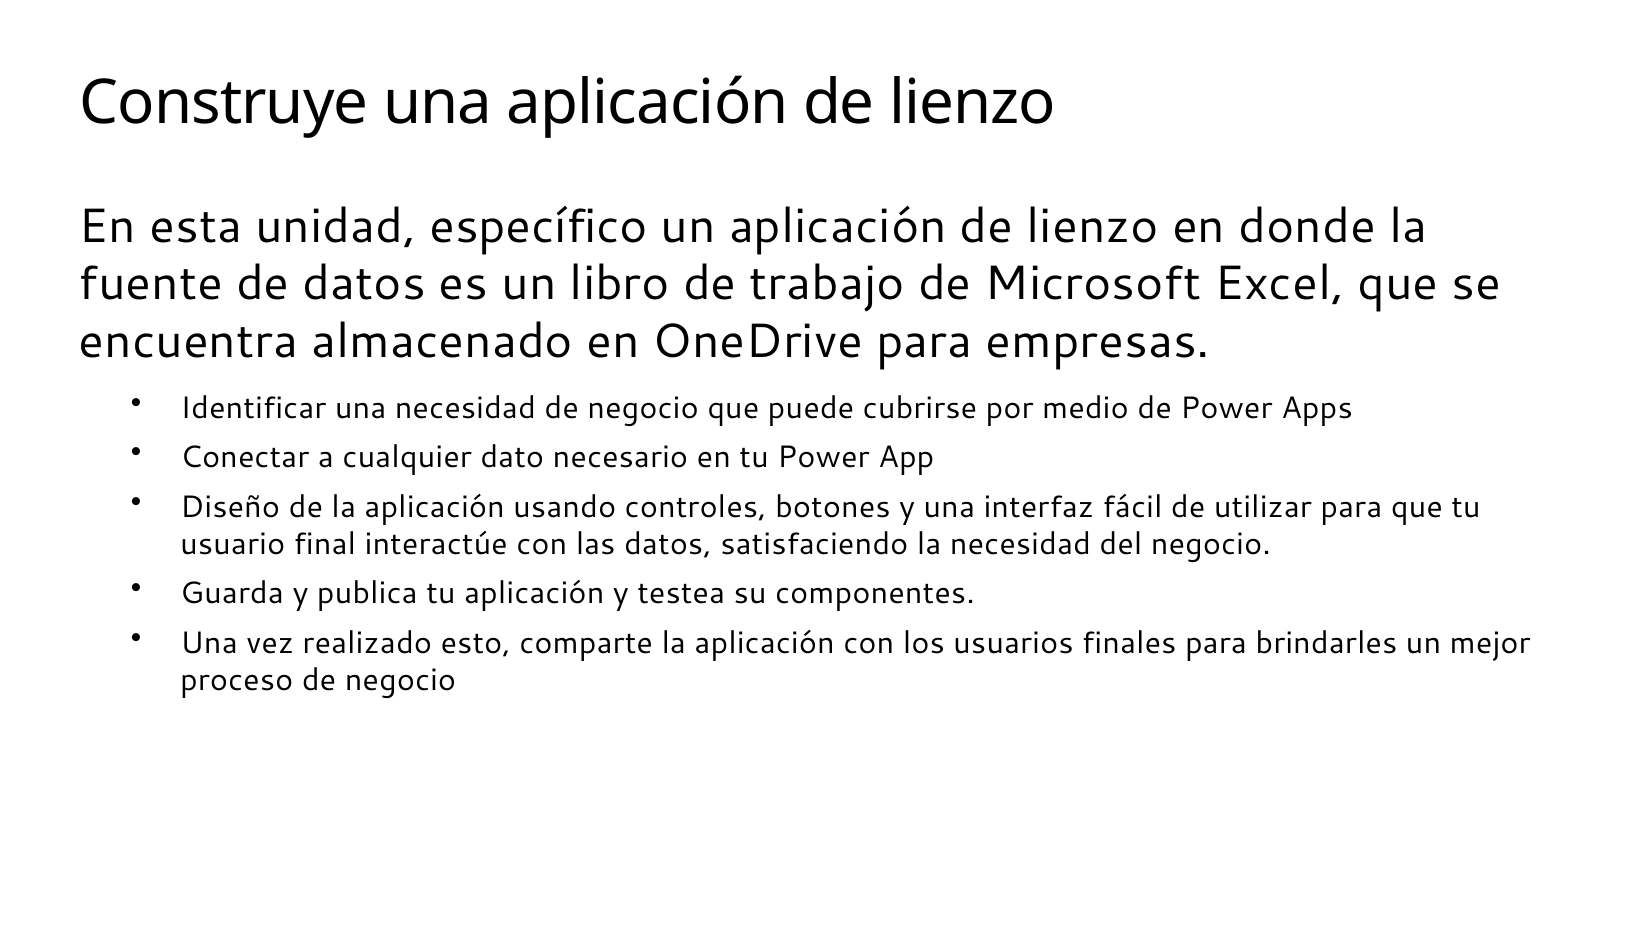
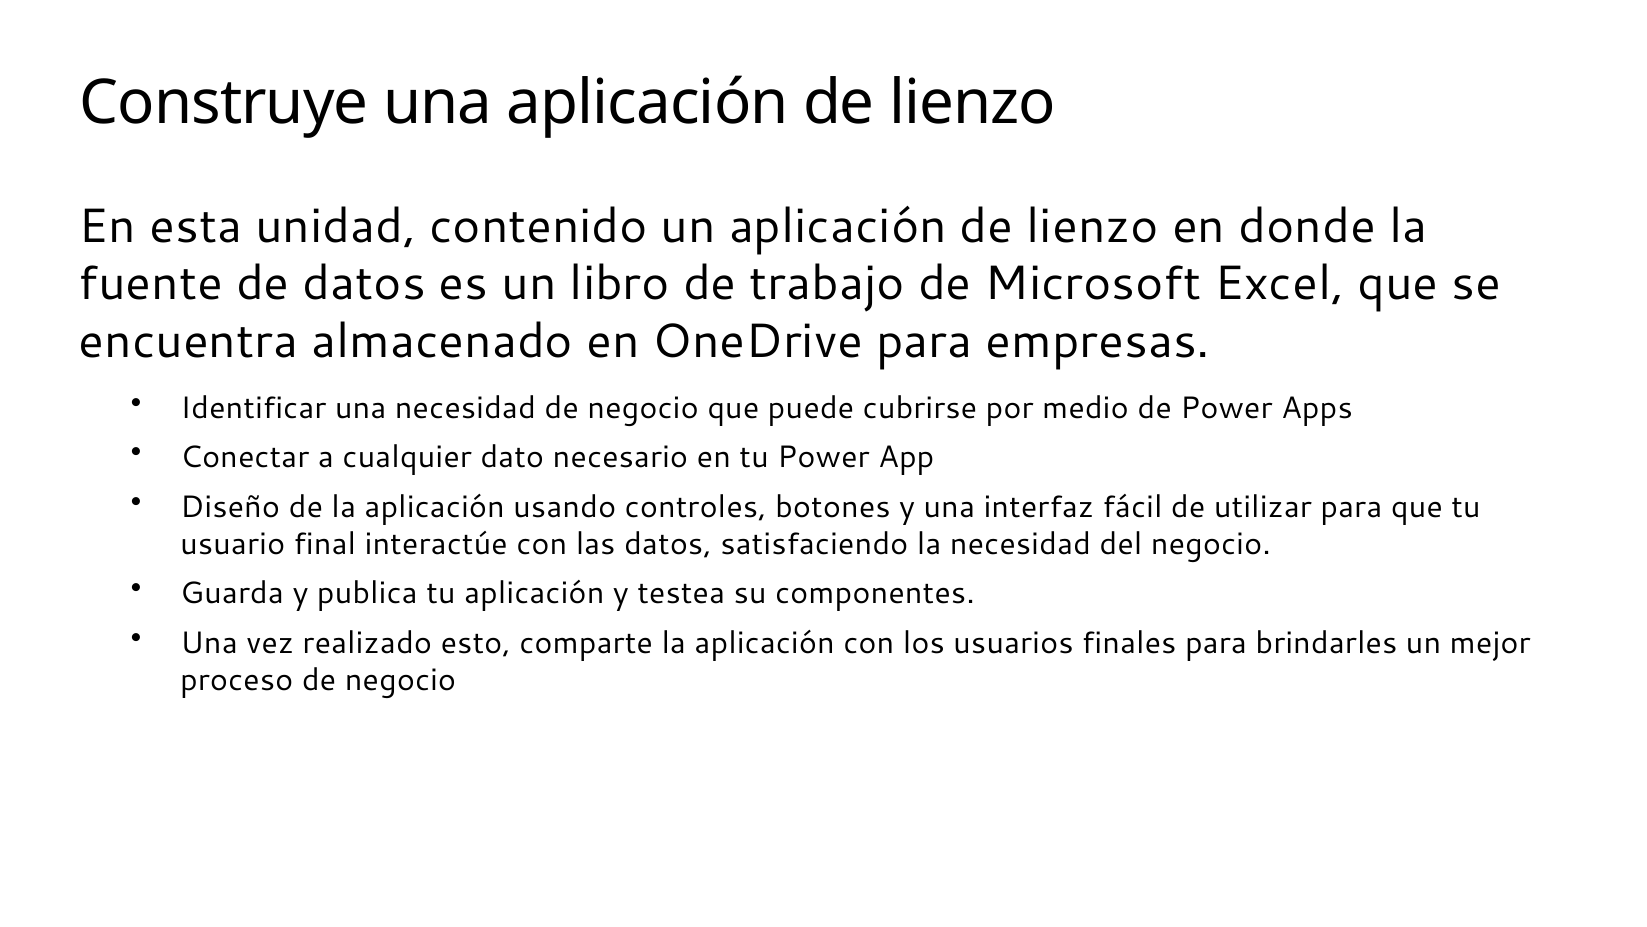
específico: específico -> contenido (539, 226)
